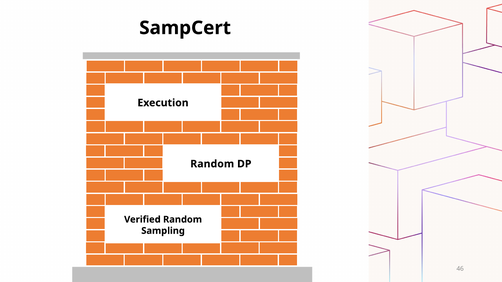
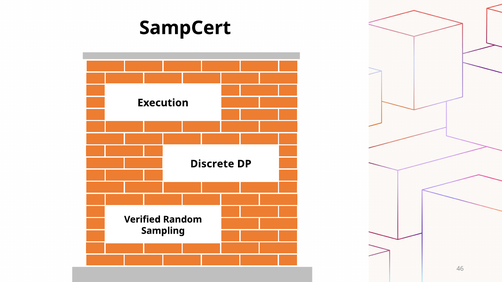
Random: Random -> Discrete (212, 164)
